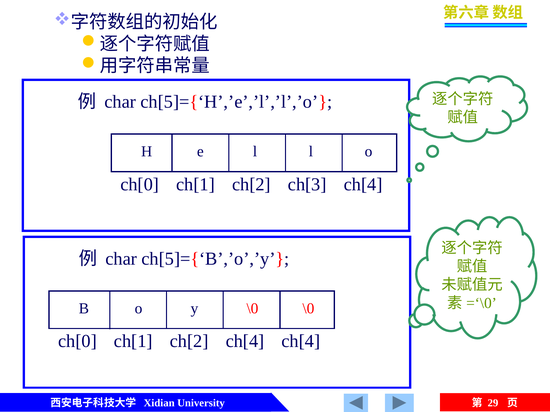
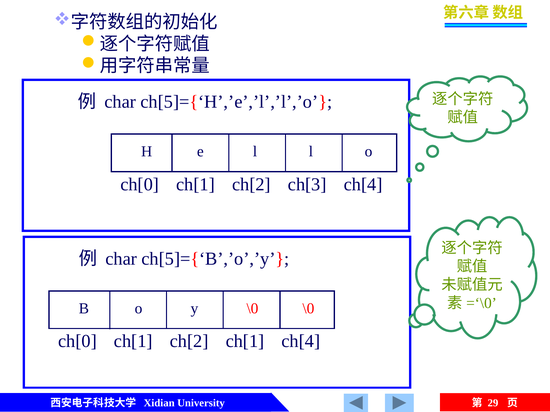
ch[2 ch[4: ch[4 -> ch[1 (245, 342)
